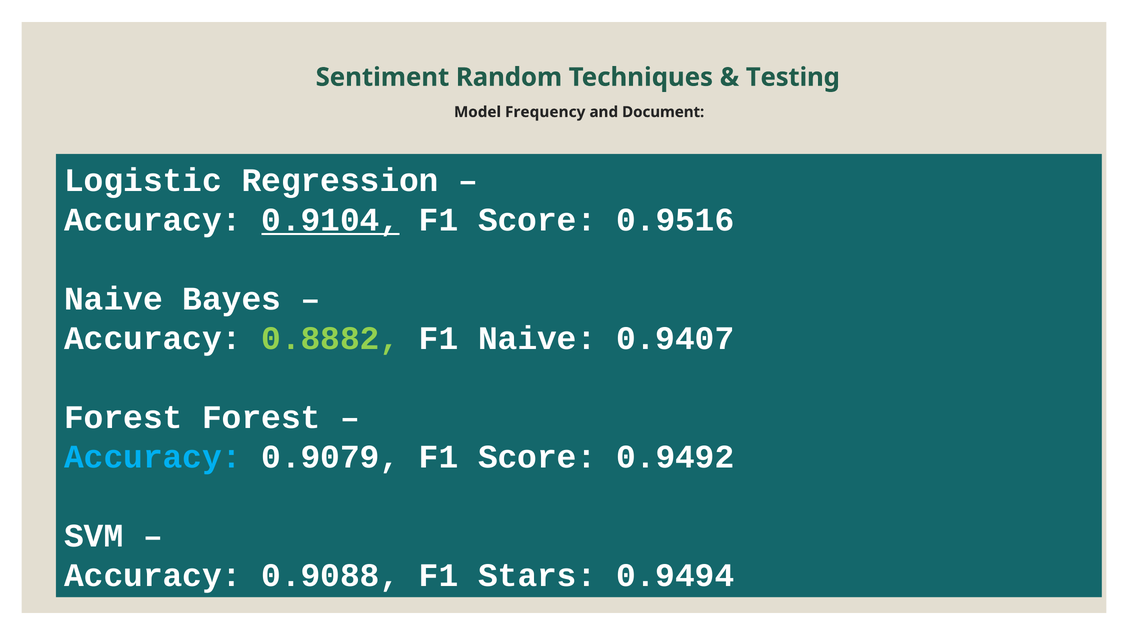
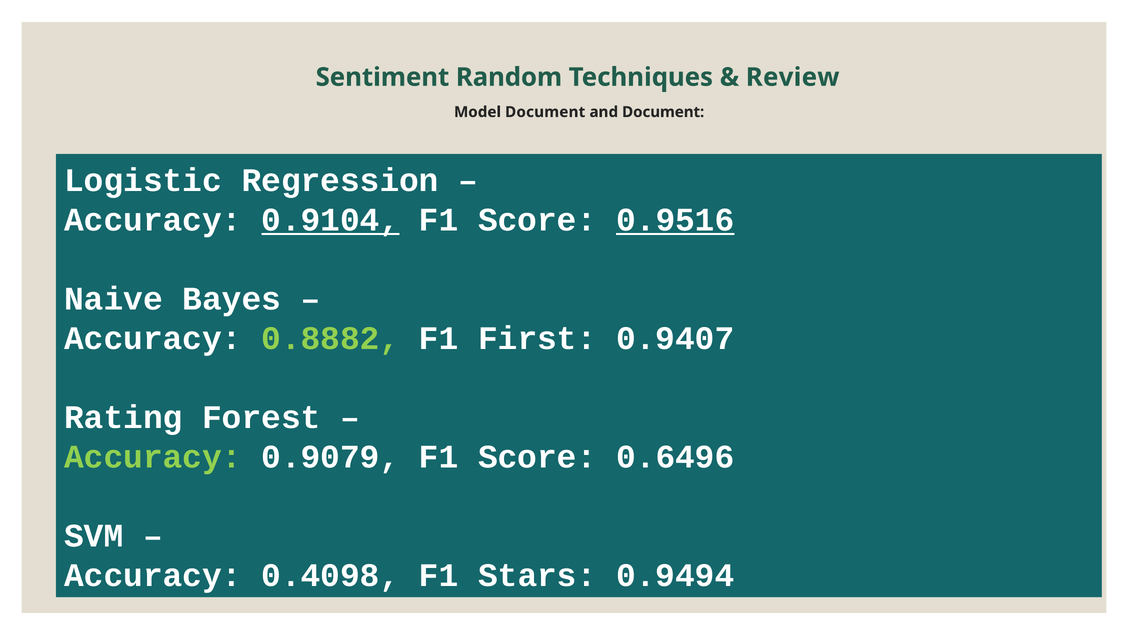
Testing: Testing -> Review (793, 77)
Model Frequency: Frequency -> Document (545, 112)
0.9516 underline: none -> present (675, 220)
F1 Naive: Naive -> First (537, 338)
Forest: Forest -> Rating (123, 417)
Accuracy colour: light blue -> light green (153, 457)
0.9492: 0.9492 -> 0.6496 (675, 457)
0.9088: 0.9088 -> 0.4098 (330, 575)
